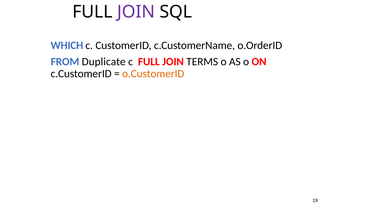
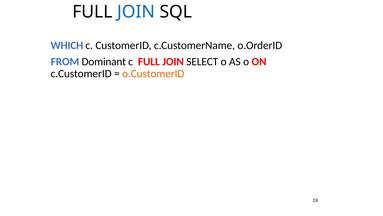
JOIN colour: purple -> blue (136, 12)
Duplicate: Duplicate -> Dominant (104, 61)
TERMS: TERMS -> SELECT (202, 61)
